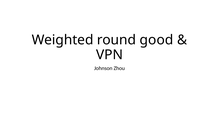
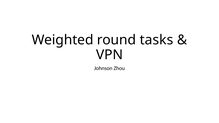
good: good -> tasks (157, 40)
